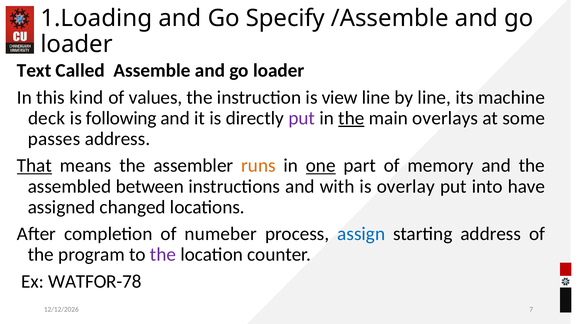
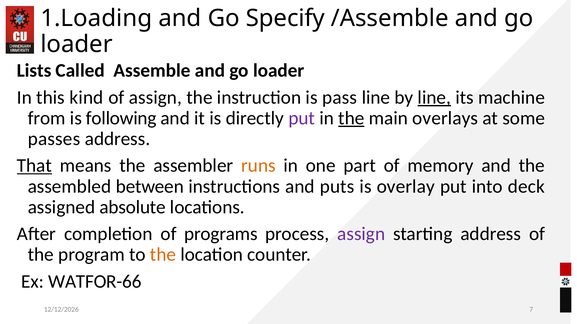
Text: Text -> Lists (34, 71)
of values: values -> assign (155, 98)
view: view -> pass (340, 98)
line underline: none -> present (434, 98)
deck: deck -> from (47, 118)
one underline: present -> none (321, 166)
with: with -> puts (337, 187)
have: have -> deck (526, 187)
changed: changed -> absolute (133, 207)
numeber: numeber -> programs (221, 234)
assign colour: blue -> purple (361, 234)
the colour: purple -> orange (163, 255)
WATFOR-78: WATFOR-78 -> WATFOR-66 (95, 282)
